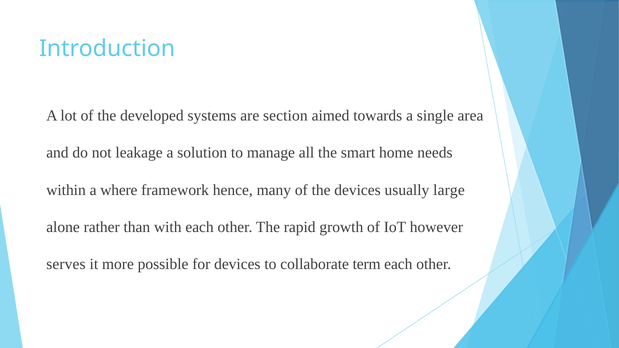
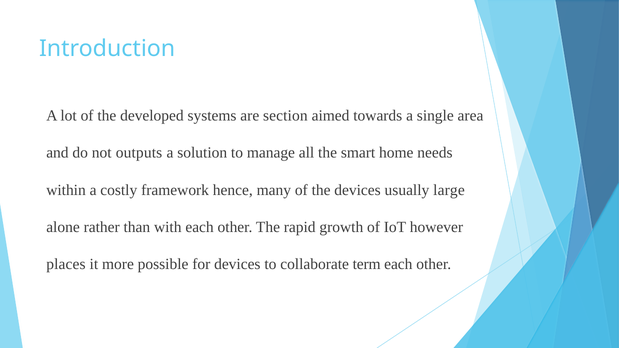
leakage: leakage -> outputs (139, 153)
where: where -> costly (119, 190)
serves: serves -> places (66, 264)
